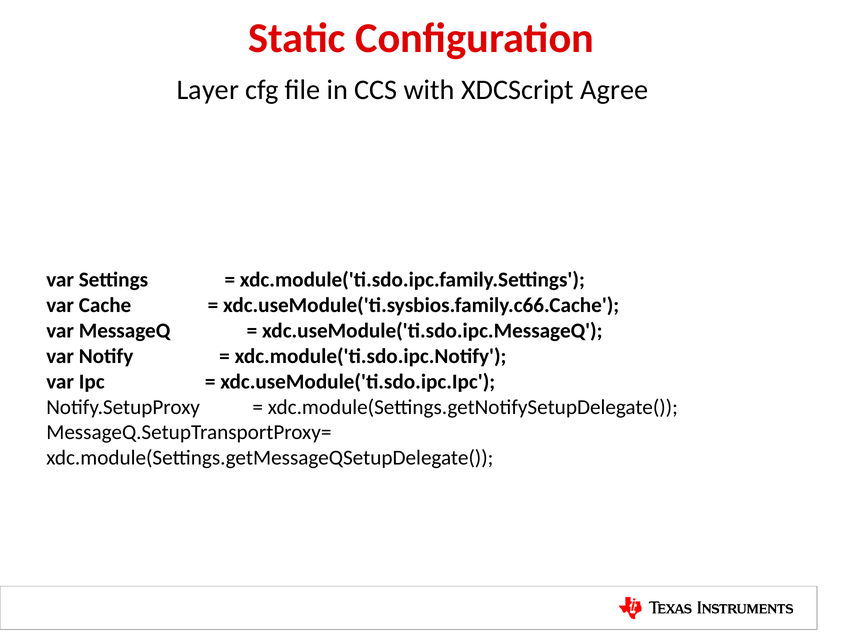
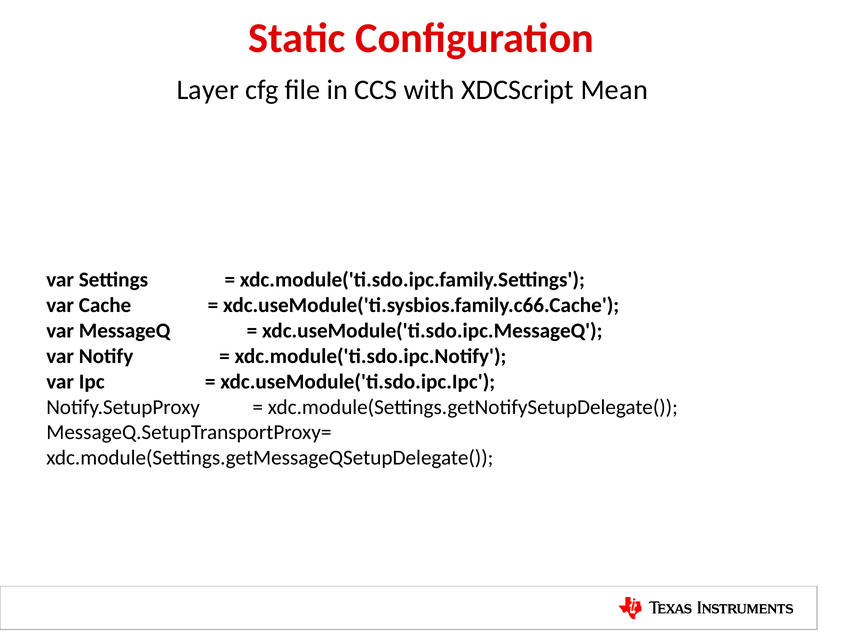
Agree: Agree -> Mean (614, 90)
